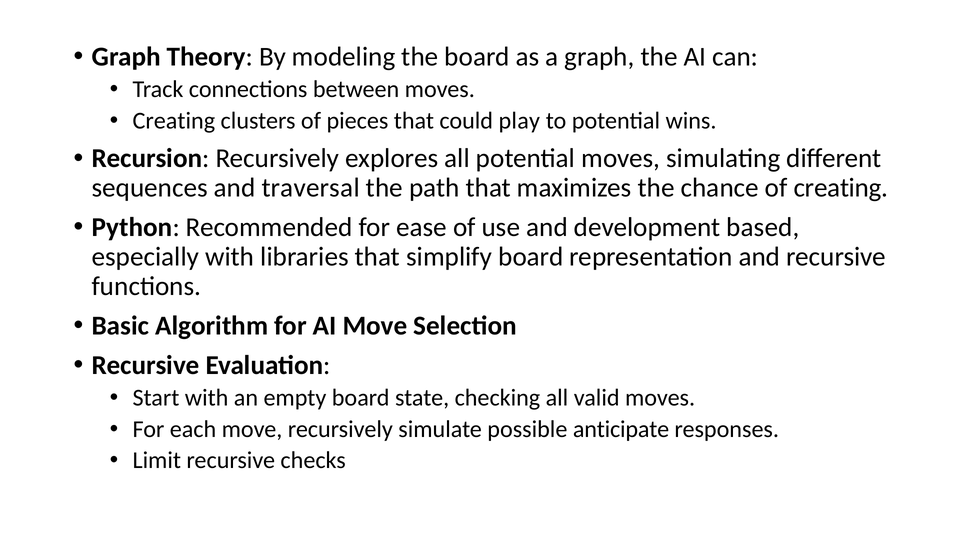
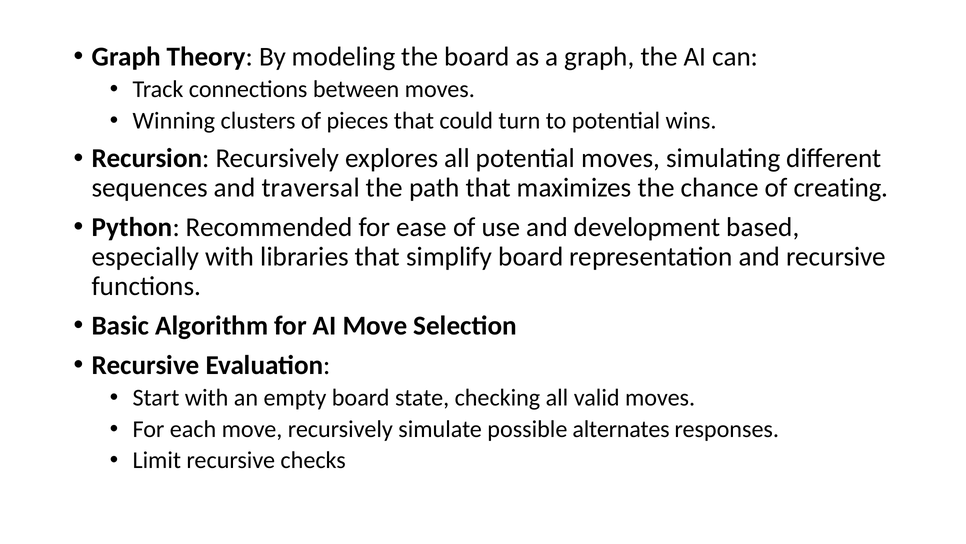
Creating: Creating -> Winning (174, 120)
play: play -> turn (519, 120)
anticipate: anticipate -> alternates (621, 429)
